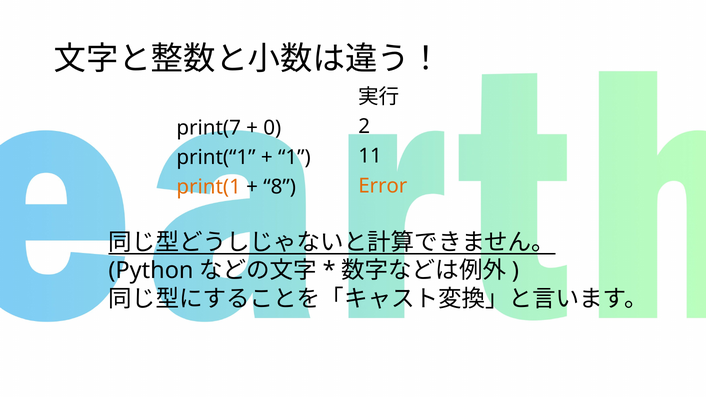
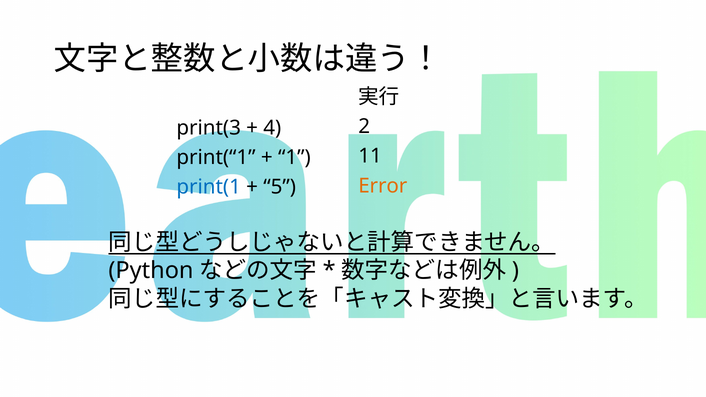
print(7: print(7 -> print(3 (209, 128)
0: 0 -> 4 (272, 128)
print(1 colour: orange -> blue (209, 187)
8: 8 -> 5 (280, 187)
